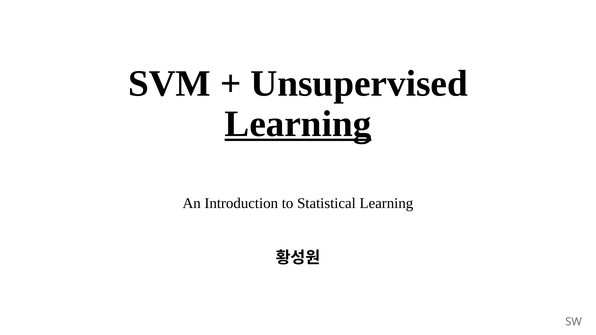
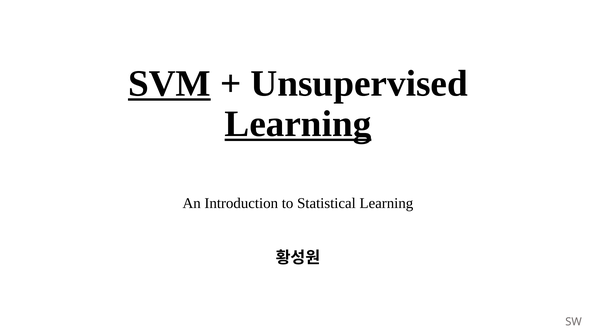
SVM underline: none -> present (169, 84)
